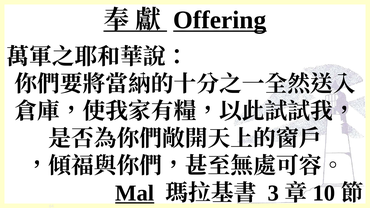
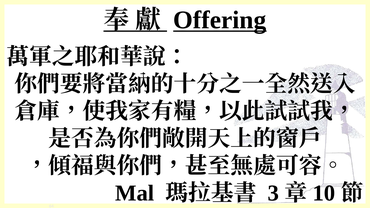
Mal underline: present -> none (135, 193)
